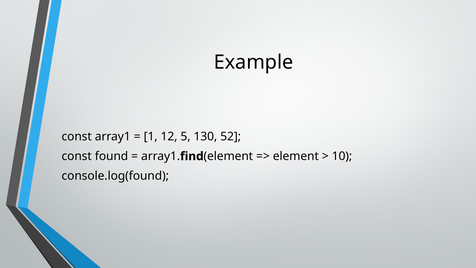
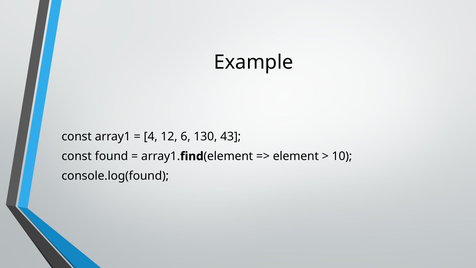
1: 1 -> 4 (151, 136)
5: 5 -> 6 (186, 136)
52: 52 -> 43 (231, 136)
